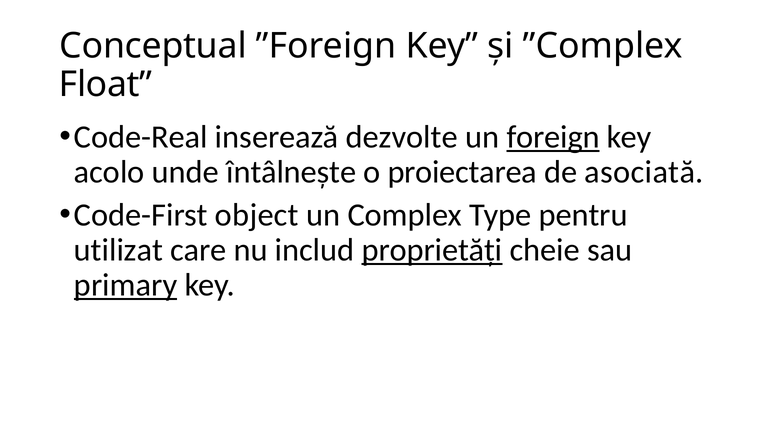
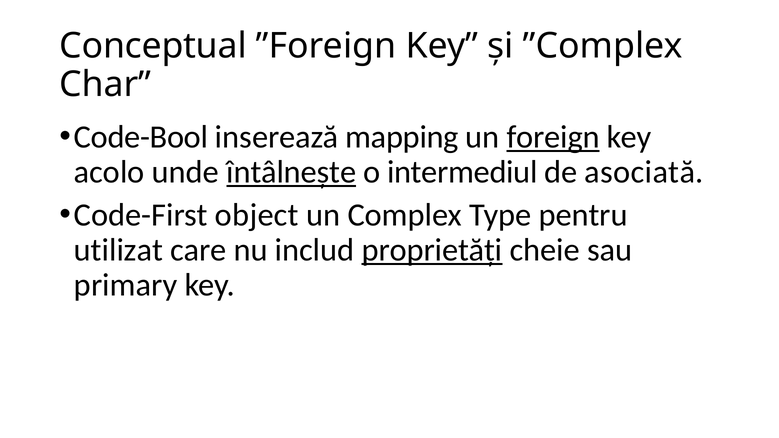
Float: Float -> Char (105, 85)
Code-Real: Code-Real -> Code-Bool (141, 137)
dezvolte: dezvolte -> mapping (402, 137)
întâlnește underline: none -> present (291, 172)
proiectarea: proiectarea -> intermediul (462, 172)
primary underline: present -> none (126, 285)
